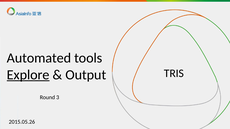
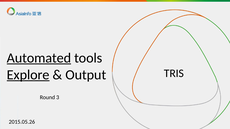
Automated underline: none -> present (39, 58)
